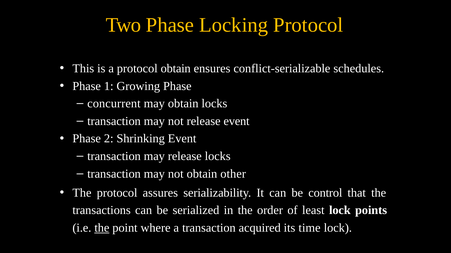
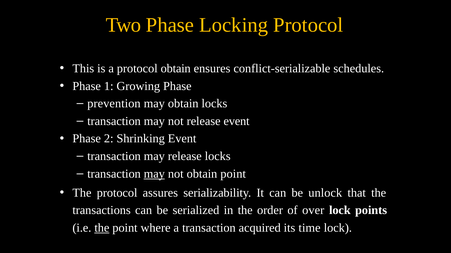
concurrent: concurrent -> prevention (114, 104)
may underline: none -> present (154, 174)
obtain other: other -> point (233, 174)
control: control -> unlock (325, 193)
least: least -> over (313, 211)
